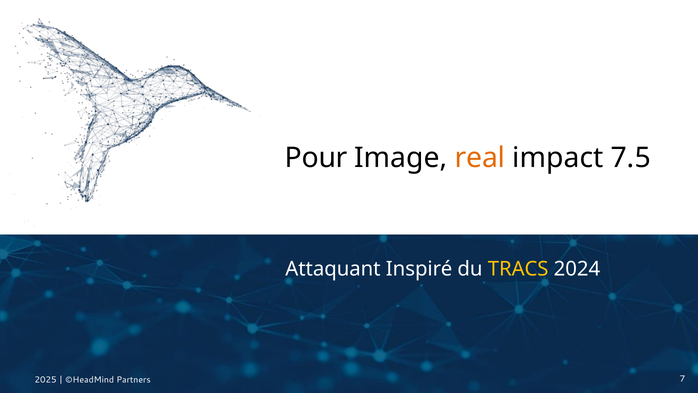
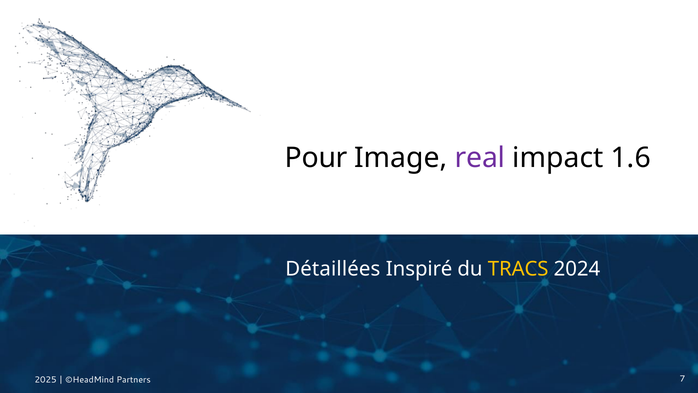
real colour: orange -> purple (480, 158)
7.5: 7.5 -> 1.6 (631, 158)
Attaquant: Attaquant -> Détaillées (333, 269)
